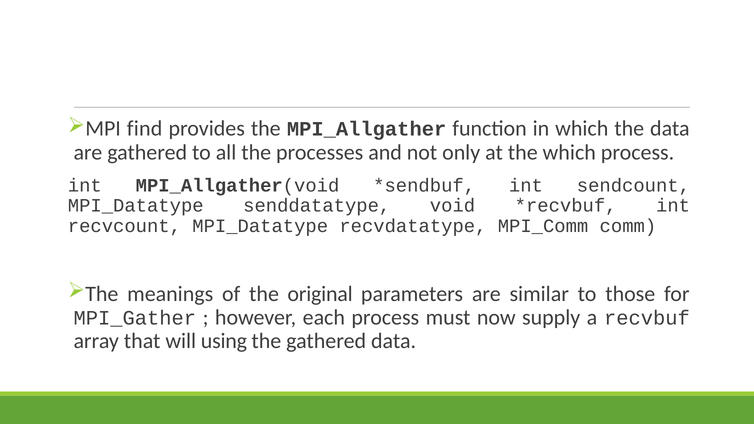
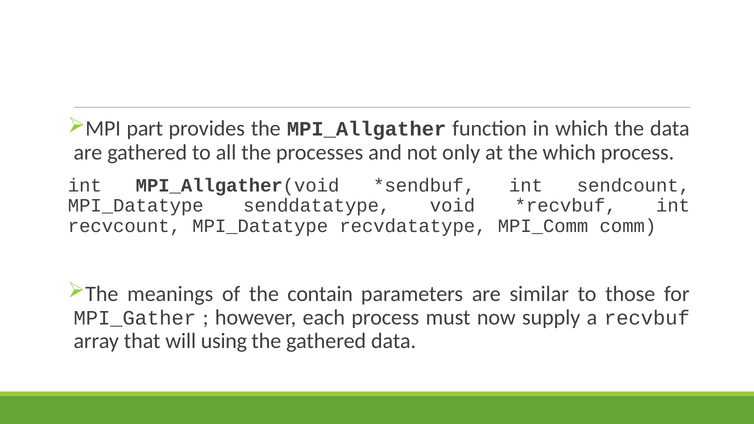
find: find -> part (145, 129)
original: original -> contain (320, 294)
